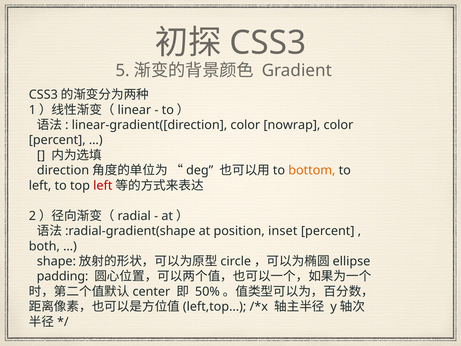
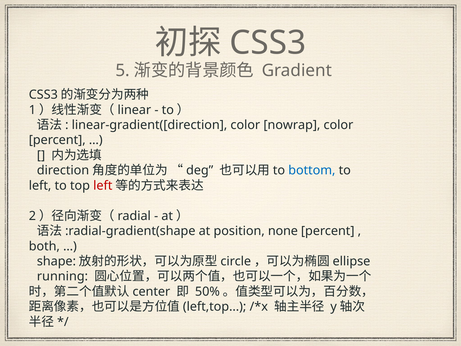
bottom colour: orange -> blue (312, 170)
inset: inset -> none (283, 231)
padding: padding -> running (62, 276)
